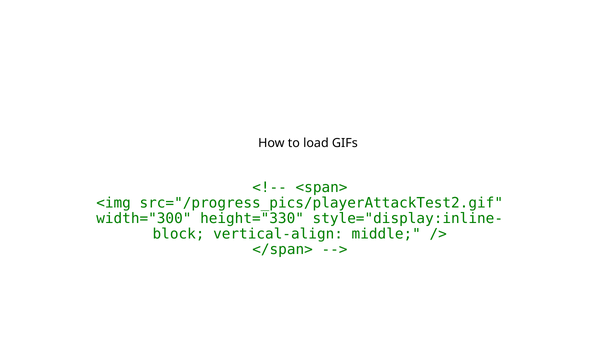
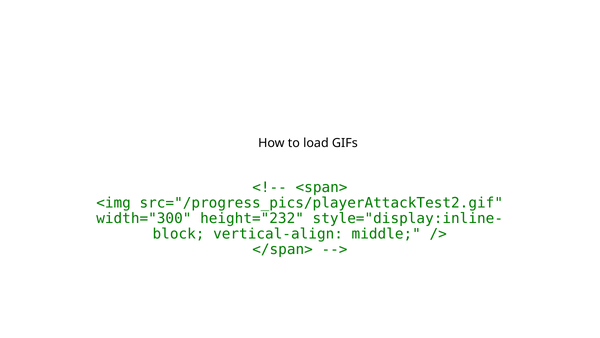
height="330: height="330 -> height="232 (252, 218)
